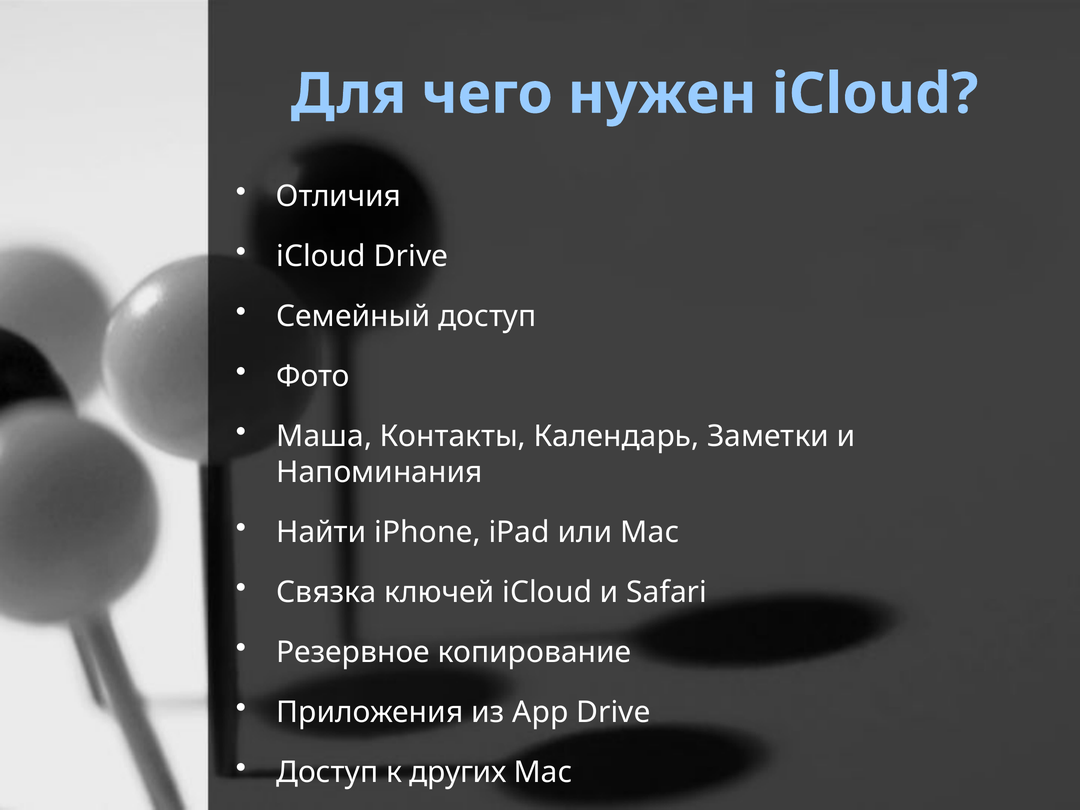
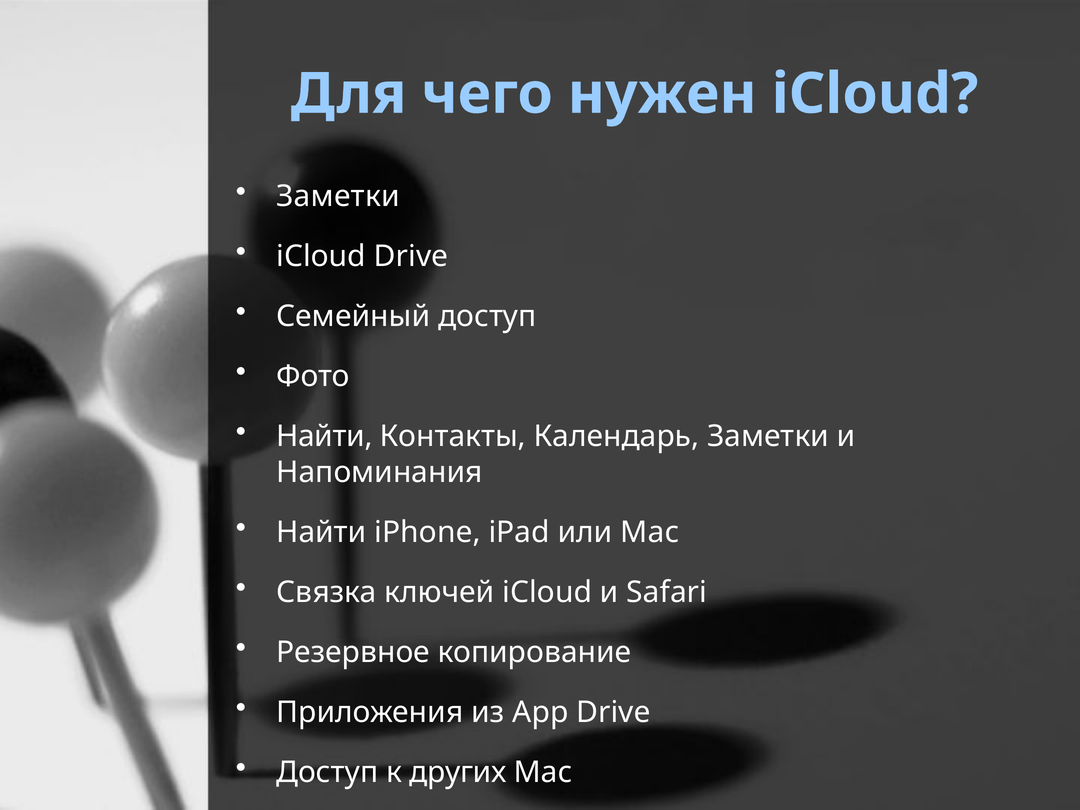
Отличия: Отличия -> Заметки (338, 197)
Маша: Маша -> Найти (324, 437)
